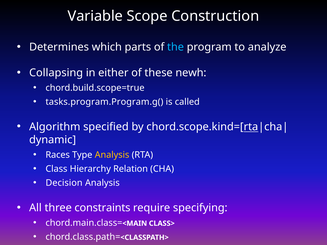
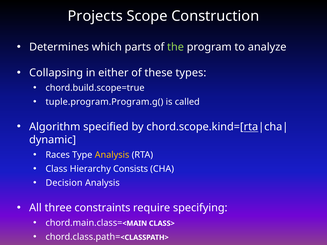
Variable: Variable -> Projects (95, 16)
the colour: light blue -> light green (176, 47)
newh: newh -> types (191, 73)
tasks.program.Program.g(: tasks.program.Program.g( -> tuple.program.Program.g( (104, 102)
Relation: Relation -> Consists (131, 169)
